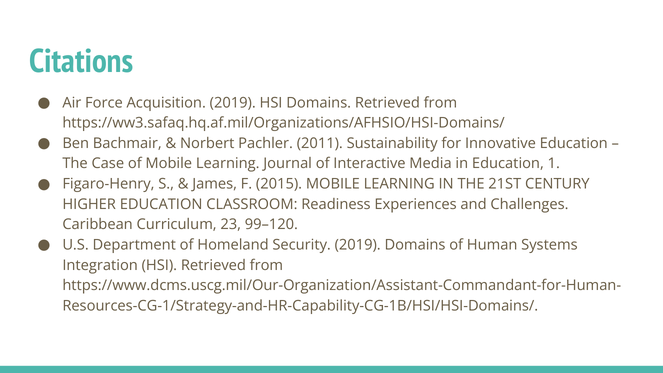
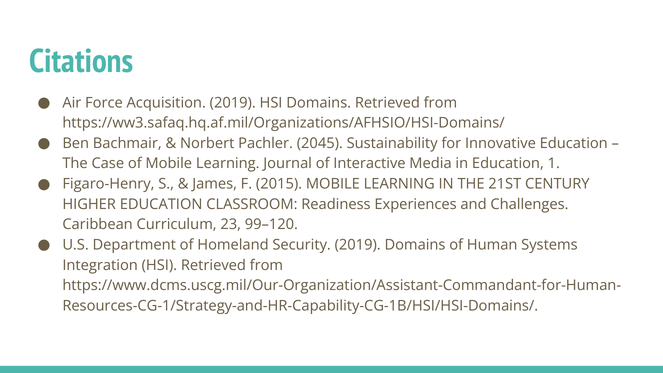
2011: 2011 -> 2045 (320, 143)
